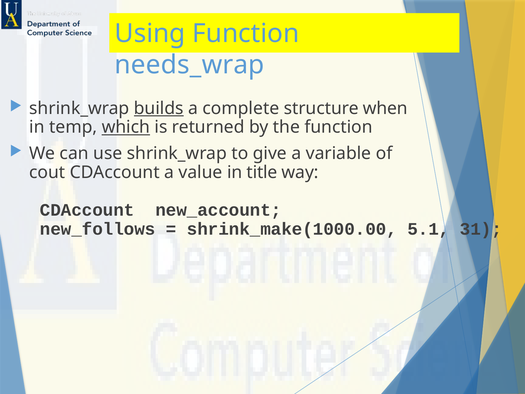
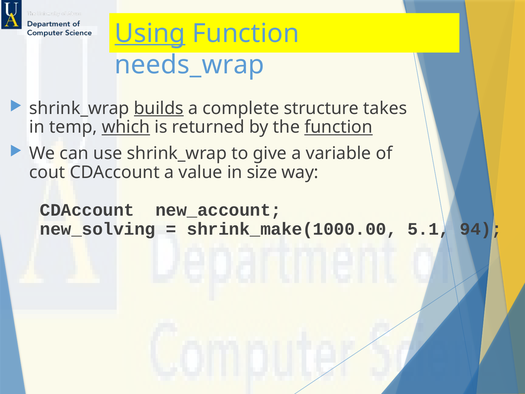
Using underline: none -> present (150, 33)
when: when -> takes (385, 108)
function underline: none -> present (339, 127)
title: title -> size (262, 172)
new_follows: new_follows -> new_solving (98, 229)
31: 31 -> 94 (481, 229)
